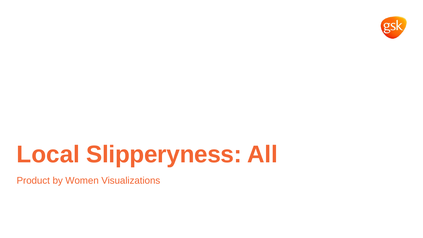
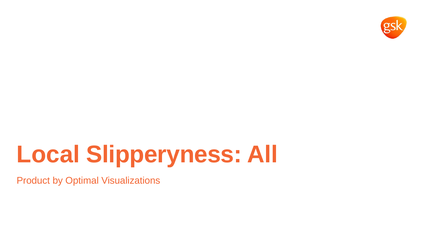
Women: Women -> Optimal (82, 181)
